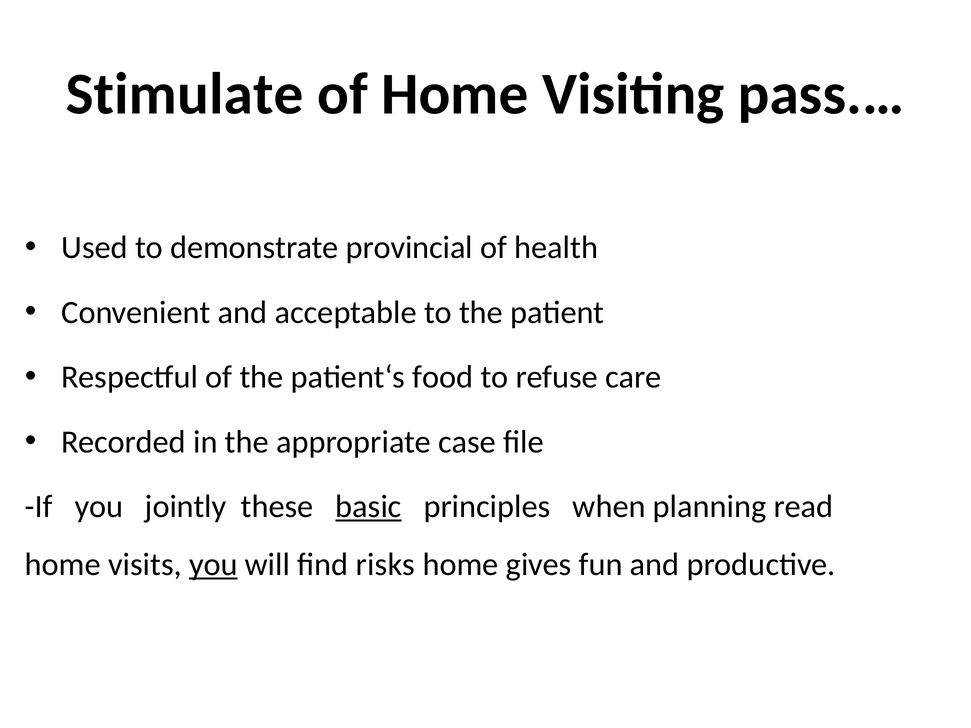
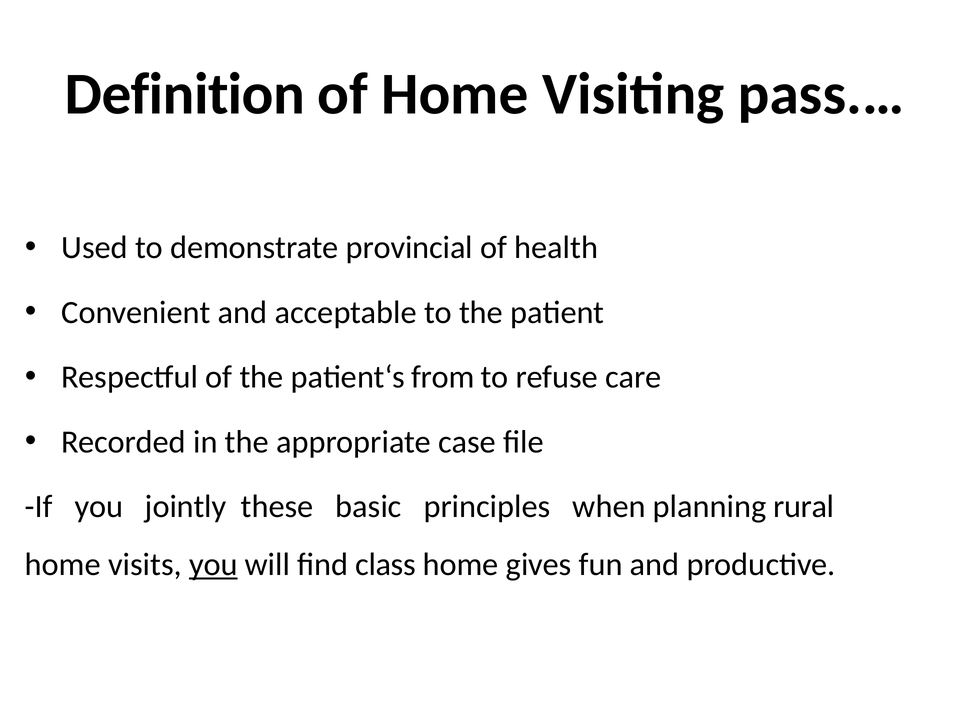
Stimulate: Stimulate -> Definition (185, 94)
food: food -> from (443, 377)
basic underline: present -> none (369, 507)
read: read -> rural (804, 507)
risks: risks -> class (386, 565)
